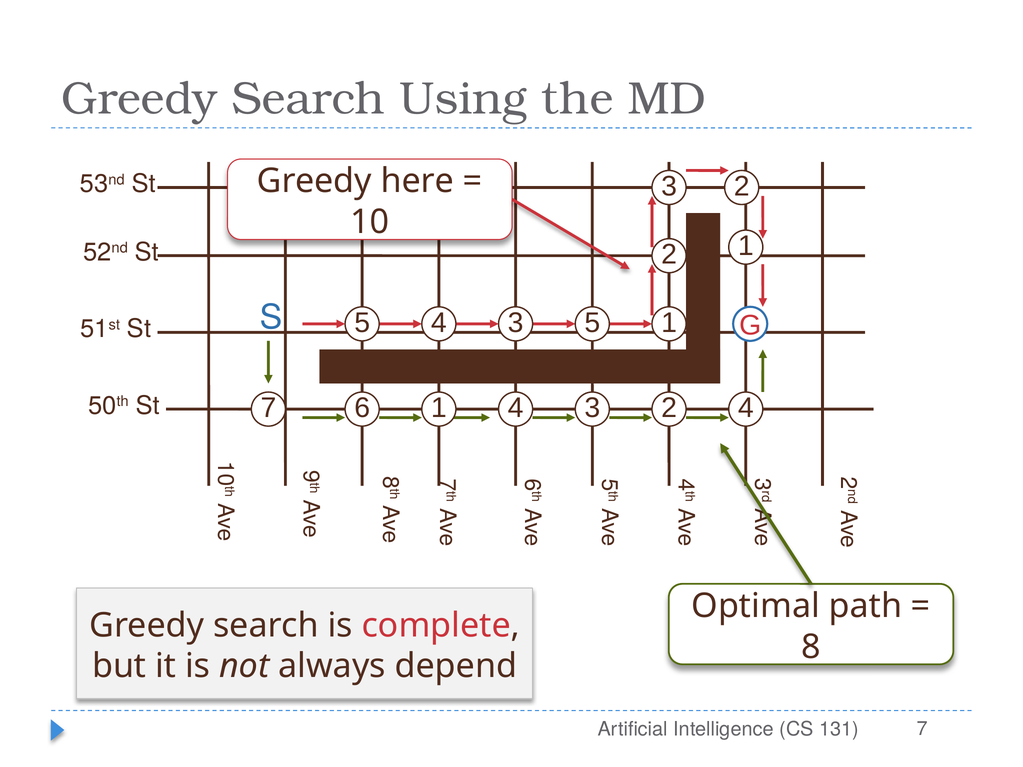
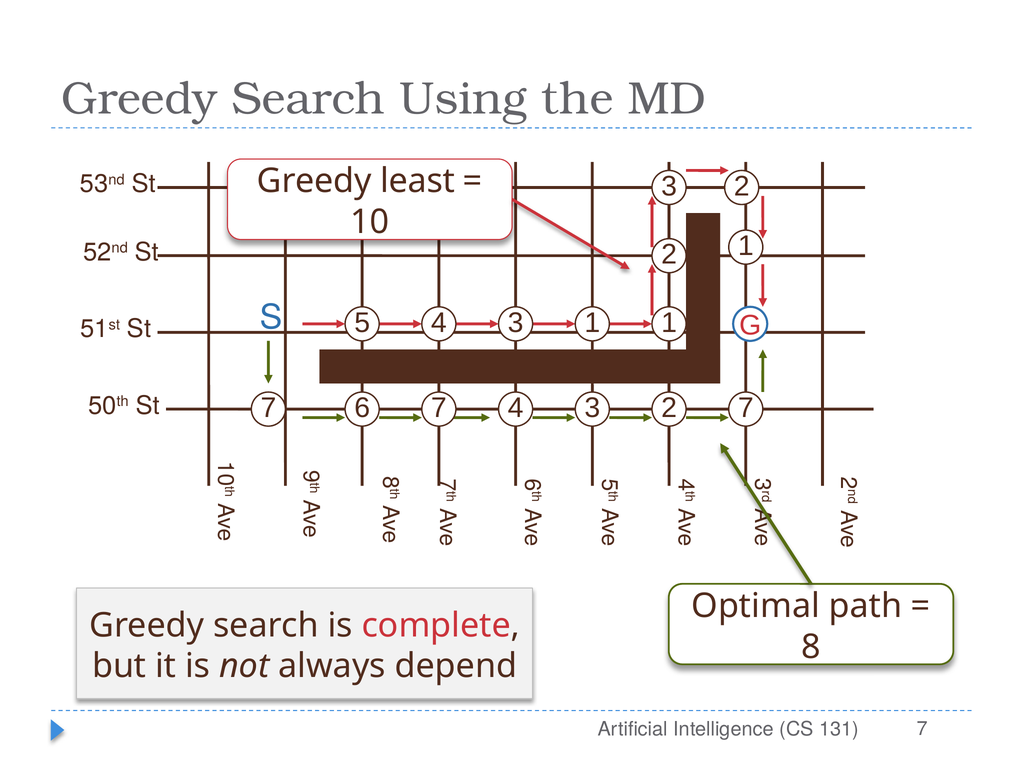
here: here -> least (418, 181)
3 5: 5 -> 1 (592, 323)
7 1: 1 -> 7 (439, 408)
6 4: 4 -> 7 (746, 408)
